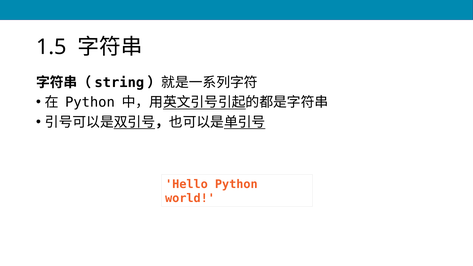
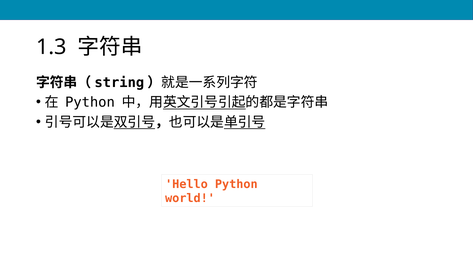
1.5: 1.5 -> 1.3 (51, 47)
